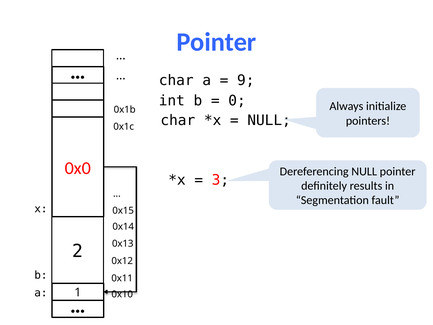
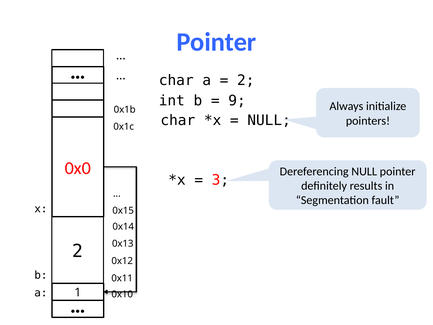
9: 9 -> 2 (246, 80)
0: 0 -> 9 (237, 101)
